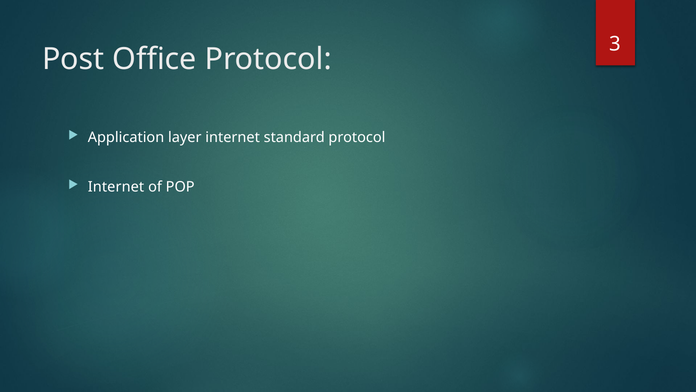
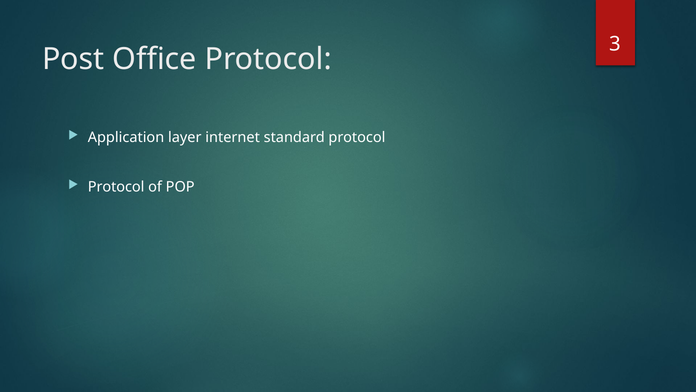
Internet: Internet -> Protocol (116, 187)
